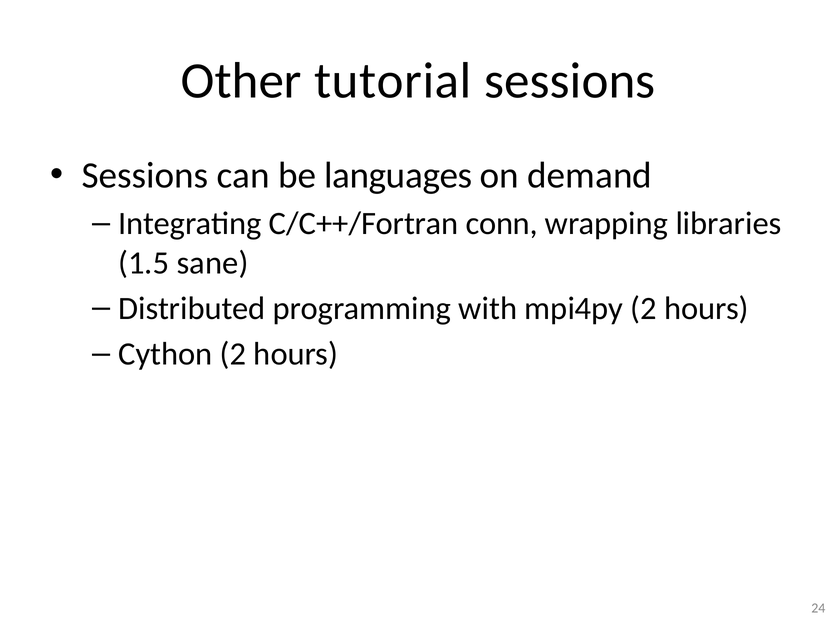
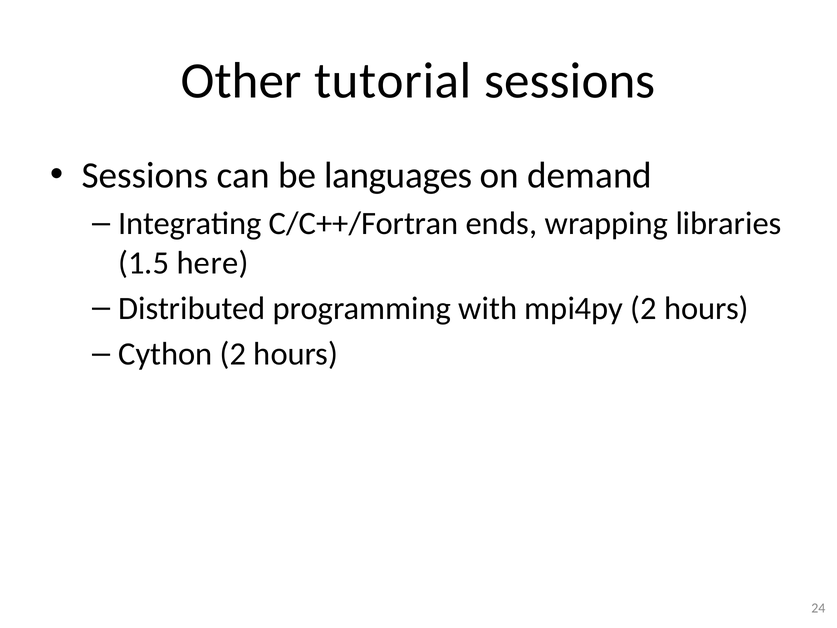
conn: conn -> ends (502, 224)
sane: sane -> here (213, 263)
